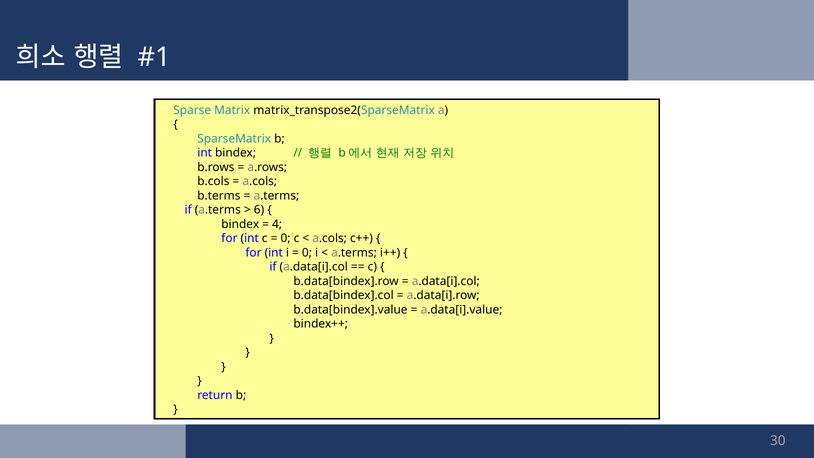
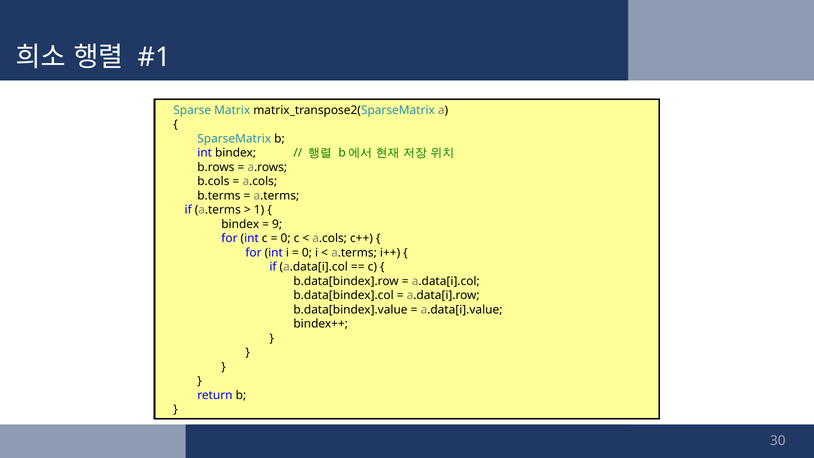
6: 6 -> 1 (259, 210)
4: 4 -> 9 (277, 224)
